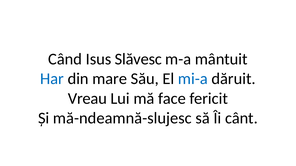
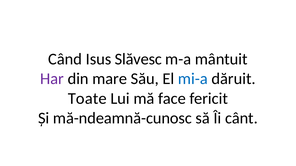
Har colour: blue -> purple (52, 79)
Vreau: Vreau -> Toate (87, 99)
mă-ndeamnă-slujesc: mă-ndeamnă-slujesc -> mă-ndeamnă-cunosc (122, 118)
